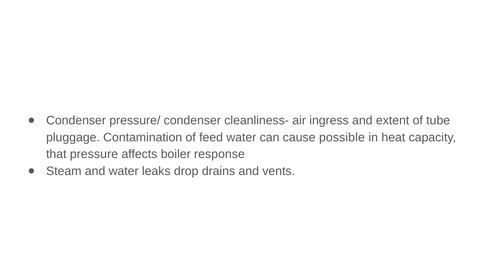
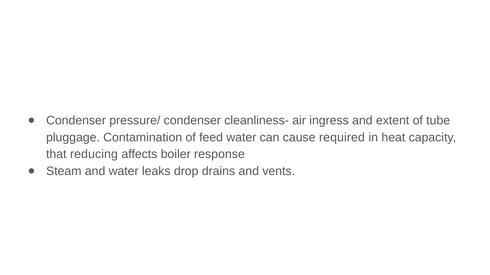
possible: possible -> required (342, 138)
pressure: pressure -> reducing (94, 155)
